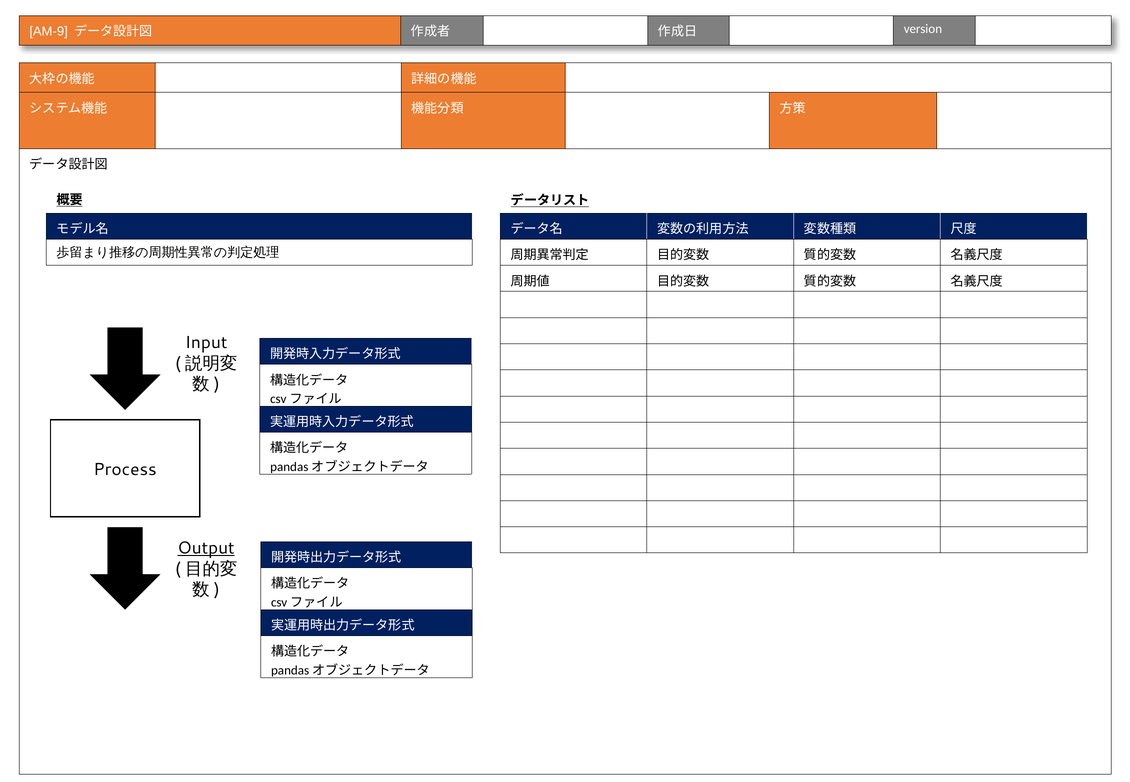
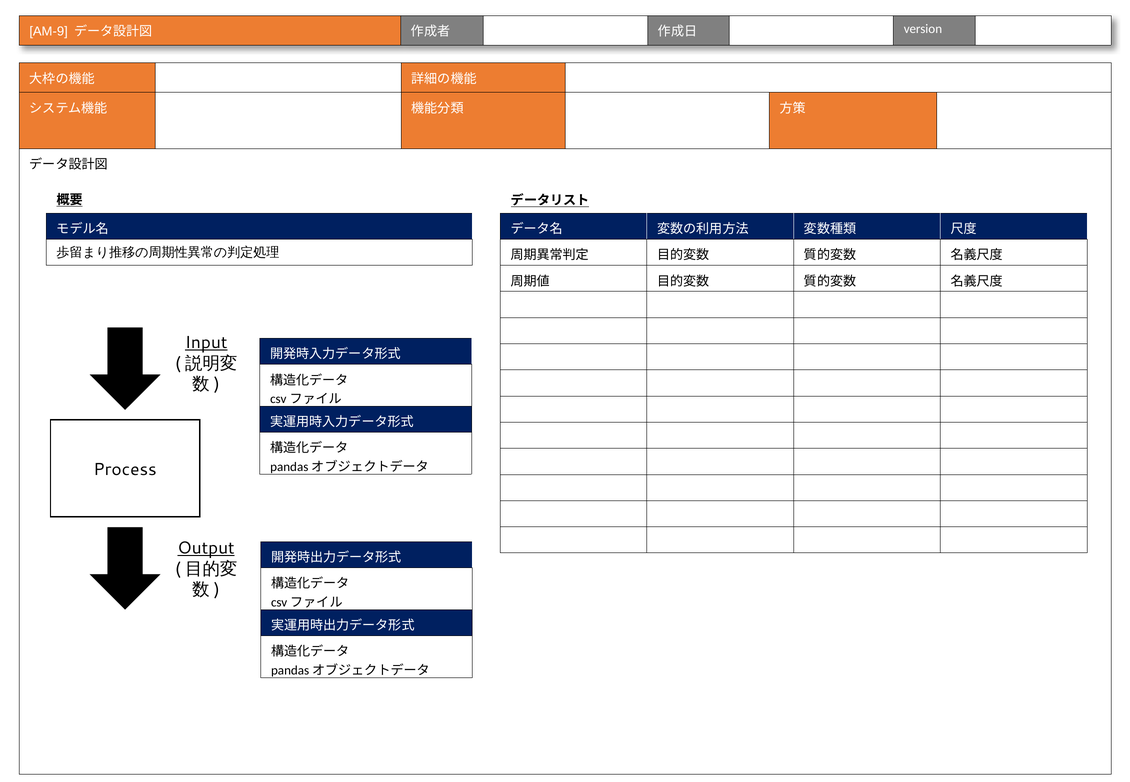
Input underline: none -> present (206, 343)
